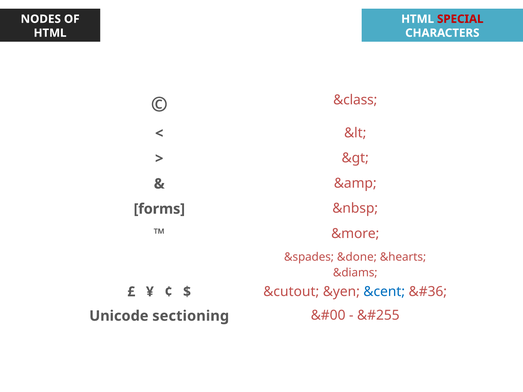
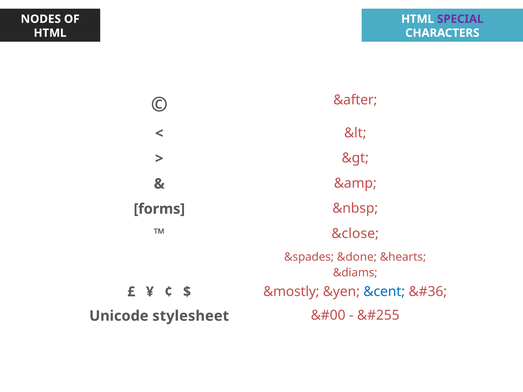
SPECIAL colour: red -> purple (460, 19)
&class: &class -> &after (355, 100)
&more: &more -> &close (355, 234)
&cutout: &cutout -> &mostly (291, 292)
sectioning: sectioning -> stylesheet (191, 316)
